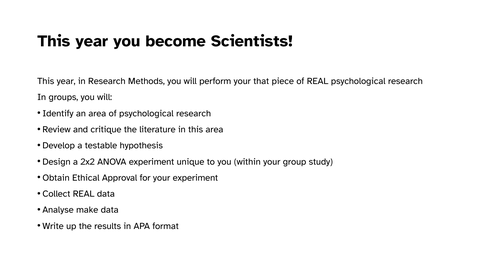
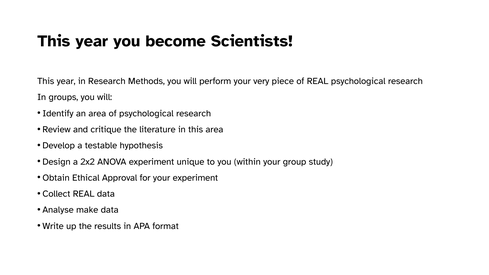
that: that -> very (261, 81)
